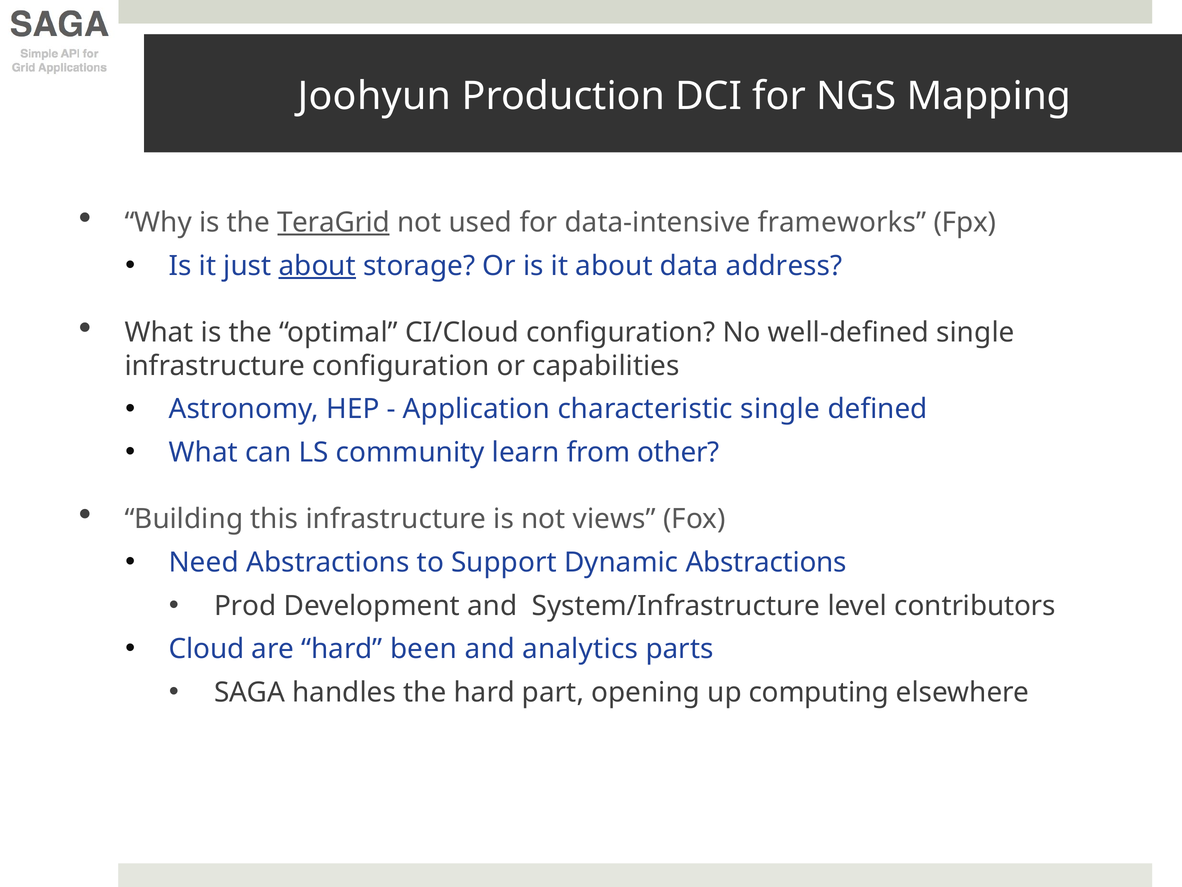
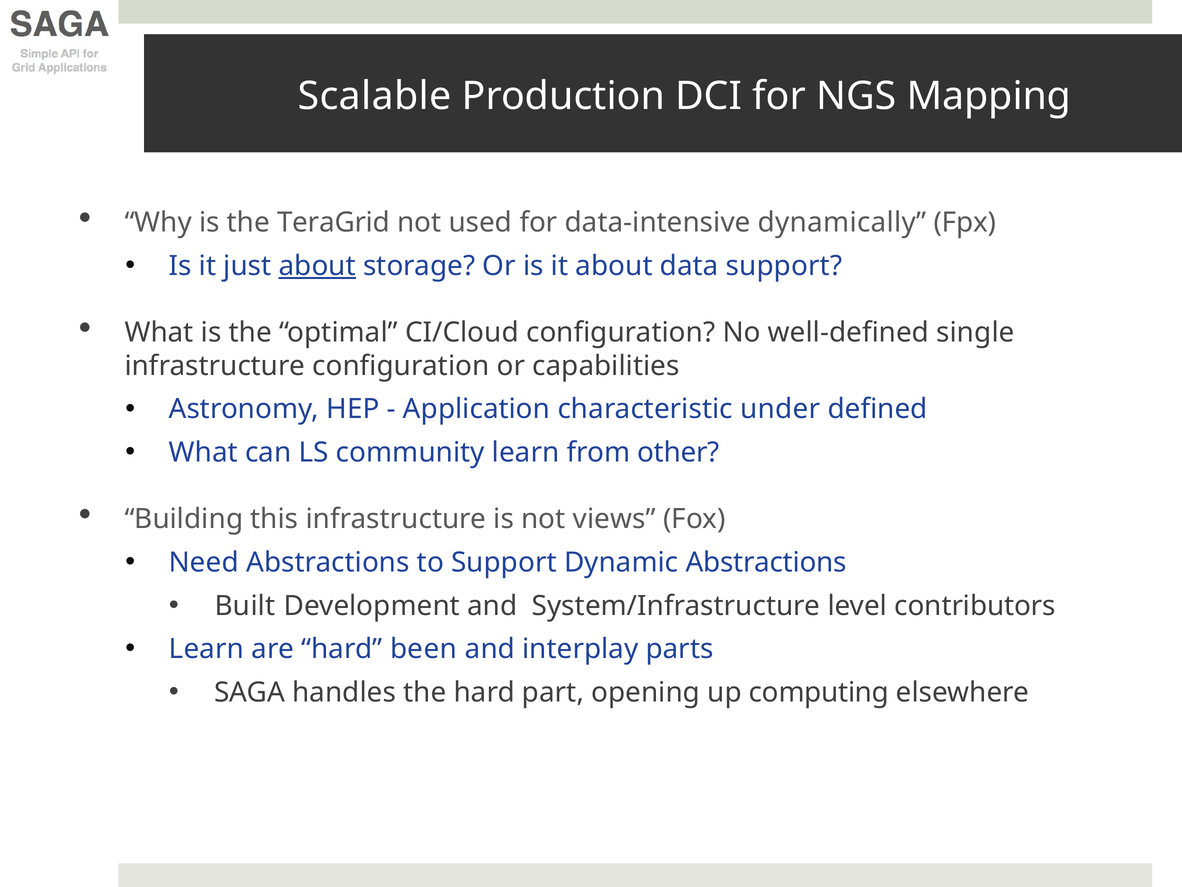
Joohyun: Joohyun -> Scalable (375, 96)
TeraGrid underline: present -> none (334, 222)
frameworks: frameworks -> dynamically (842, 222)
data address: address -> support (784, 266)
characteristic single: single -> under (780, 409)
Prod: Prod -> Built (245, 605)
Cloud: Cloud -> Learn (206, 649)
analytics: analytics -> interplay (580, 649)
